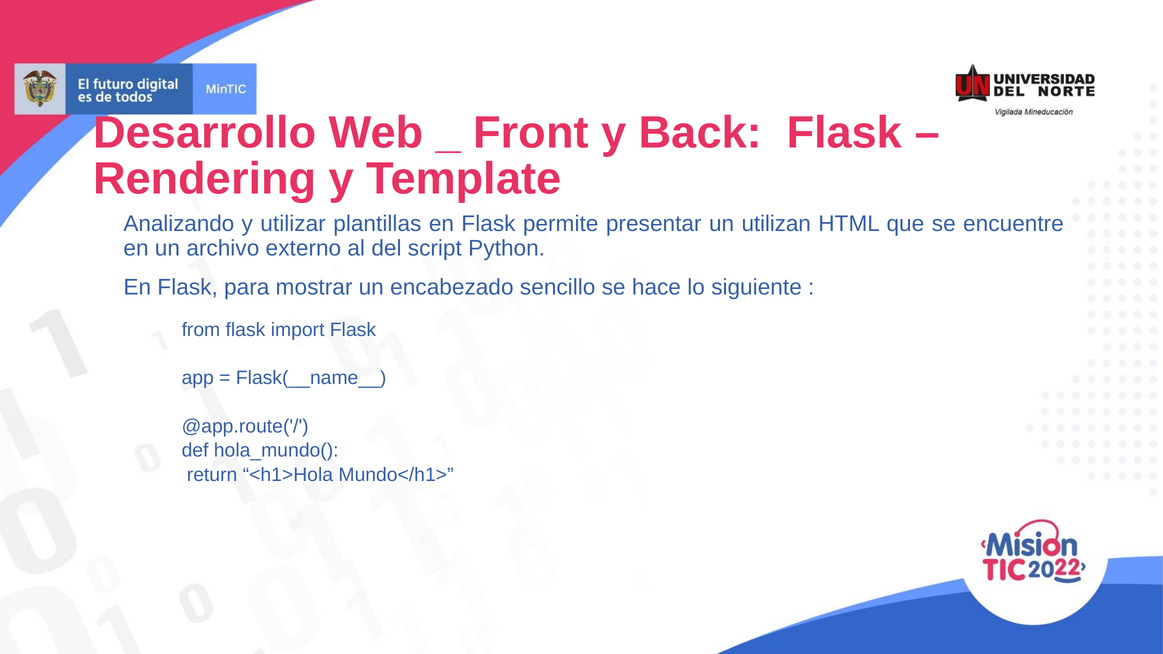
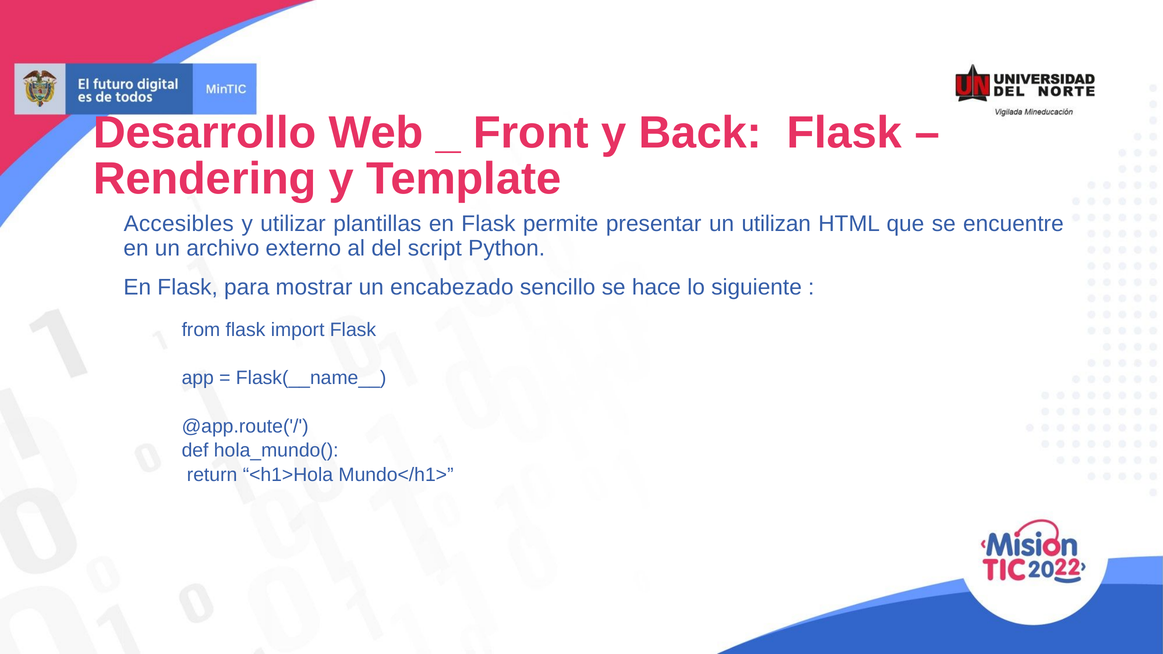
Analizando: Analizando -> Accesibles (179, 224)
